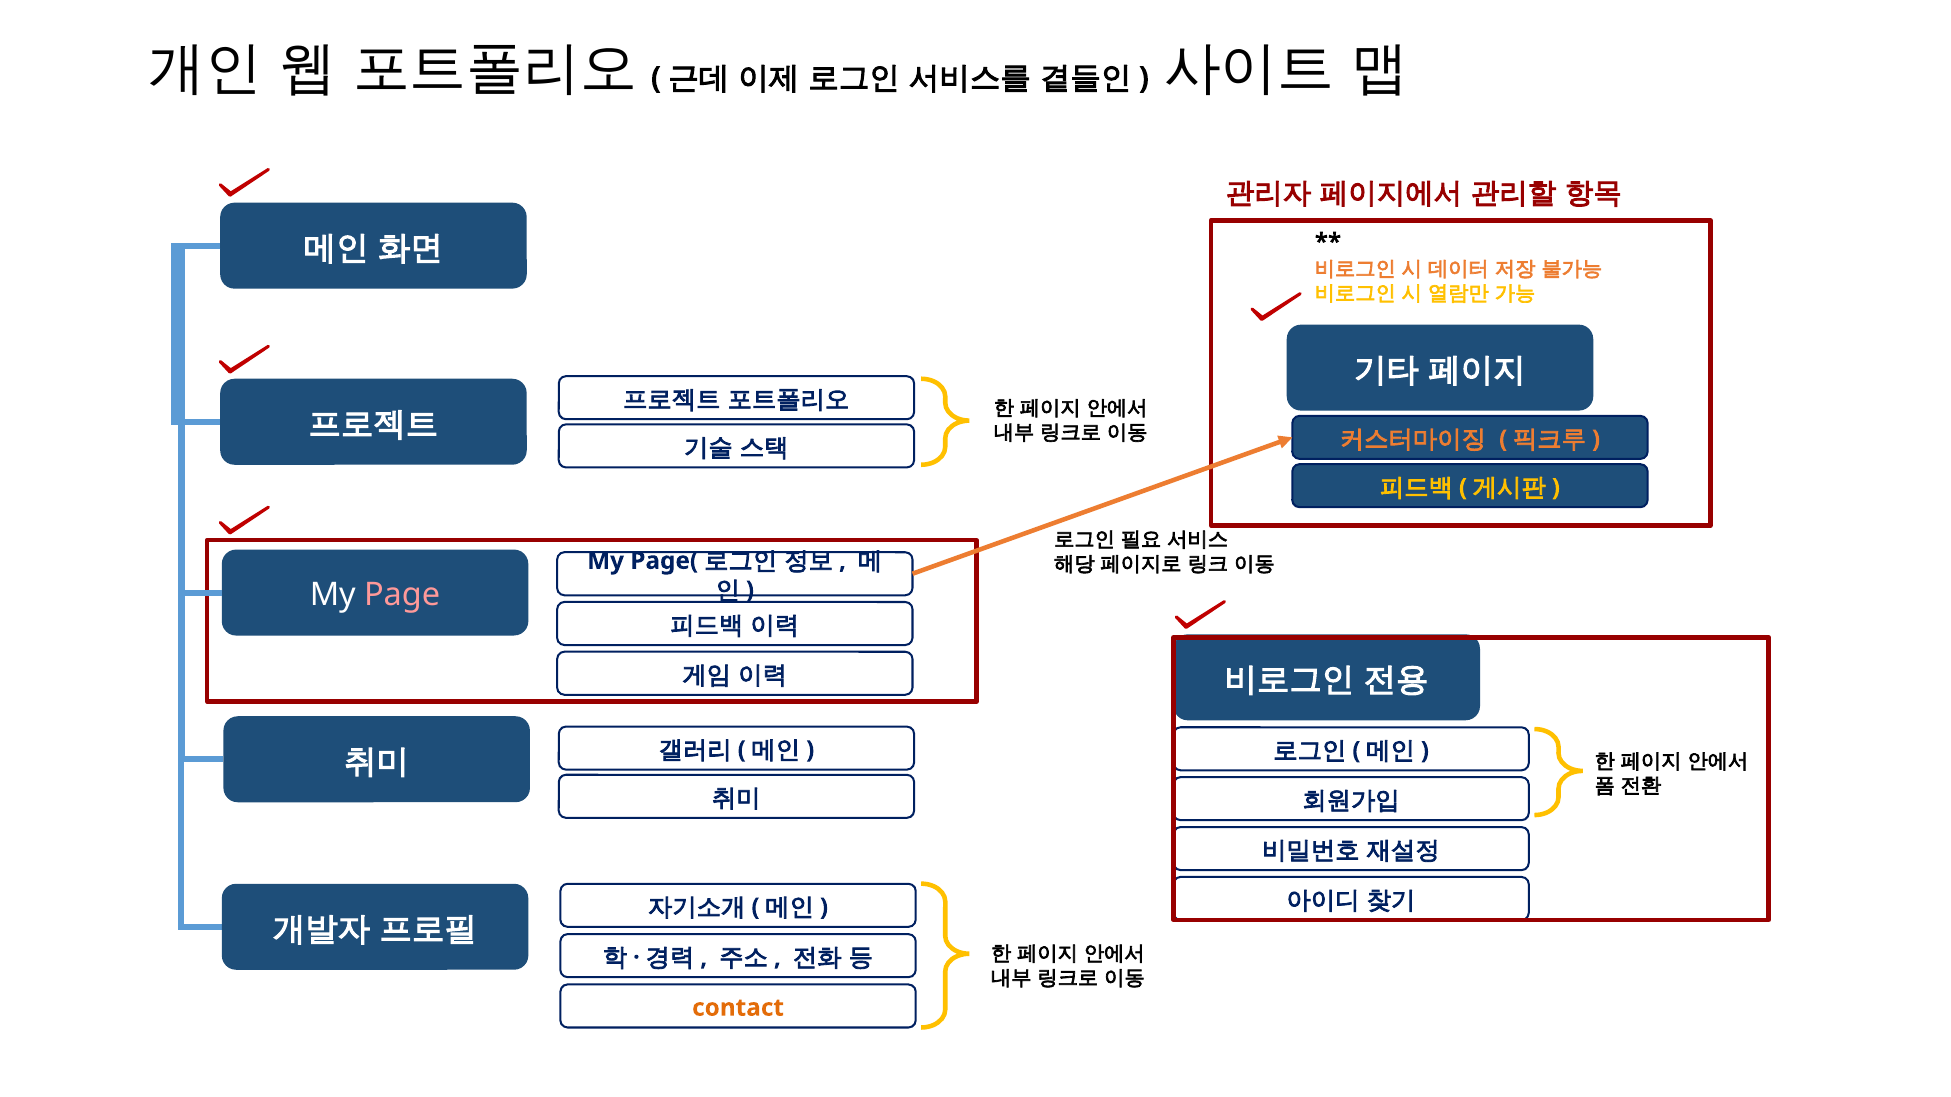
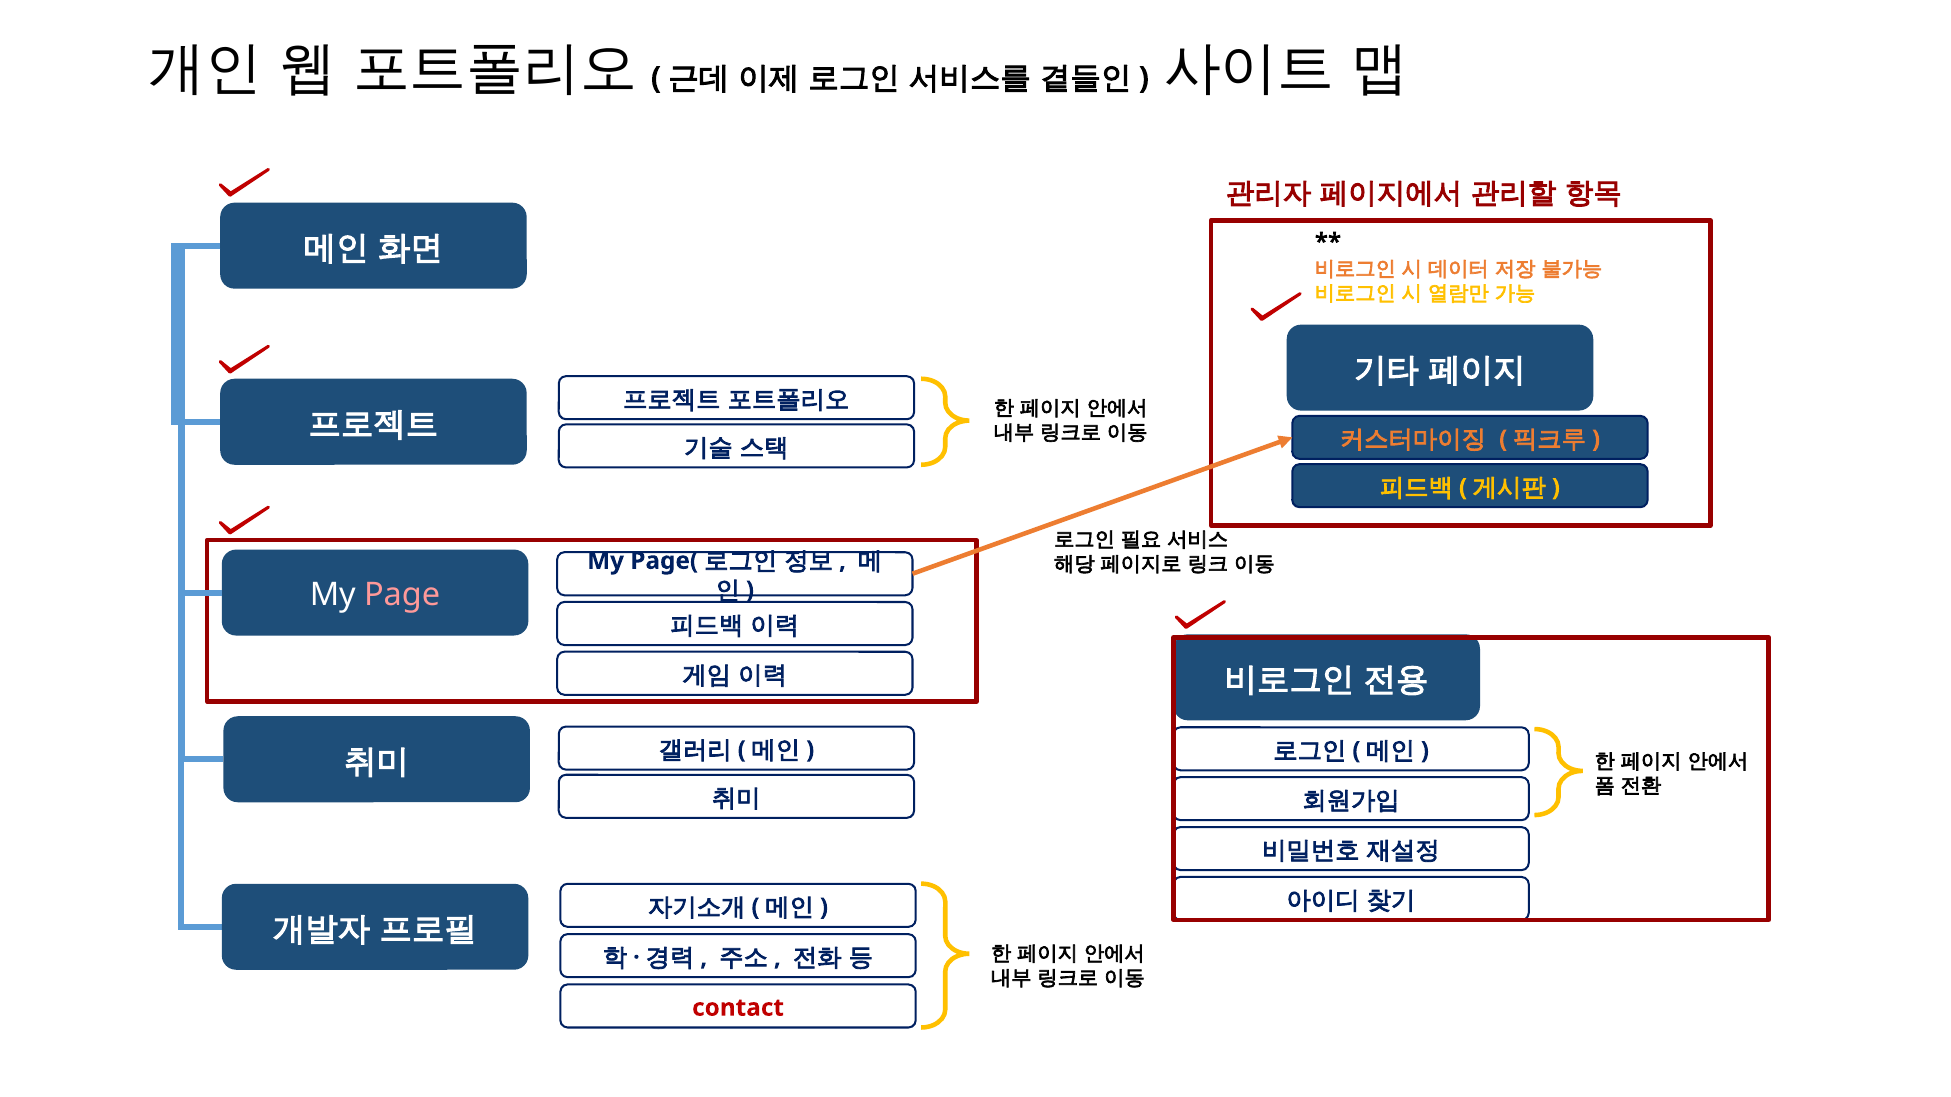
contact colour: orange -> red (738, 1008)
